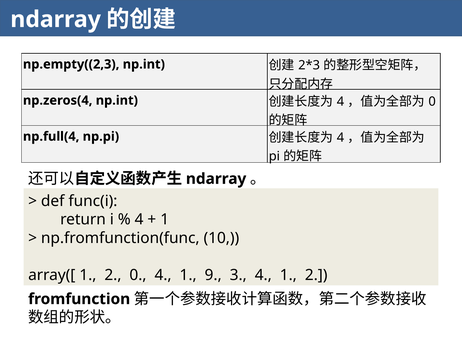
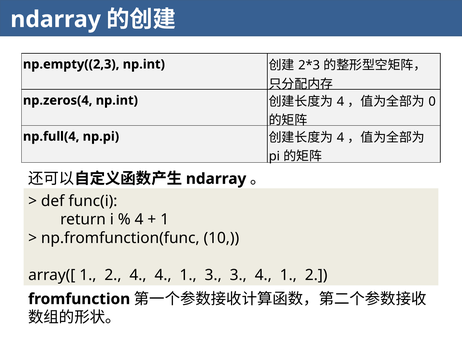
2 0: 0 -> 4 (138, 275)
1 9: 9 -> 3 (213, 275)
